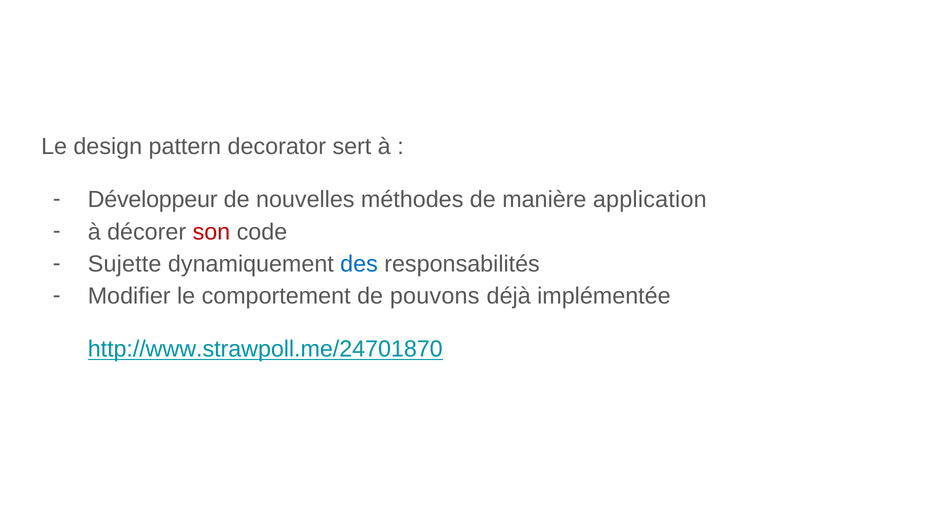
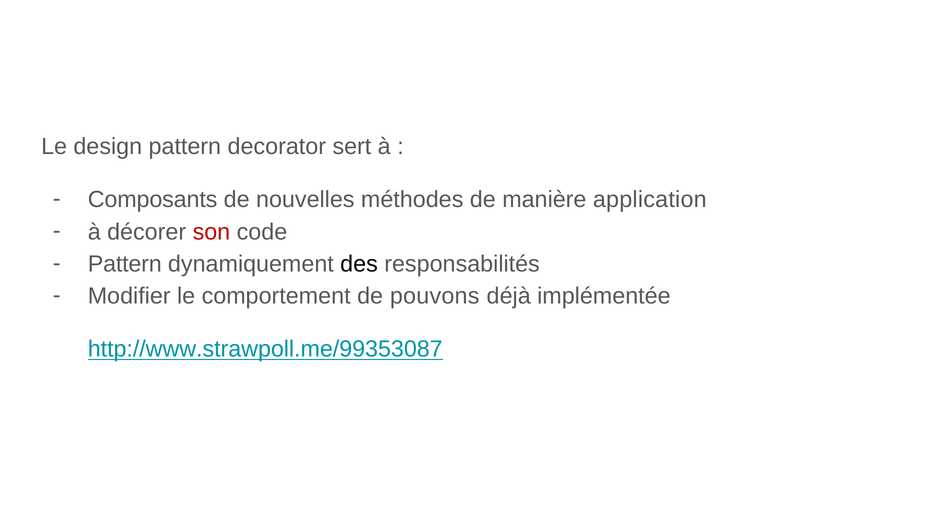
Développeur: Développeur -> Composants (153, 200)
Sujette: Sujette -> Pattern (125, 264)
des colour: blue -> black (359, 264)
http://www.strawpoll.me/24701870: http://www.strawpoll.me/24701870 -> http://www.strawpoll.me/99353087 (265, 349)
